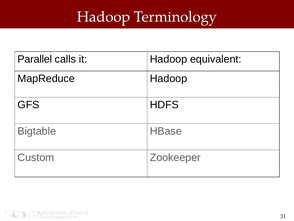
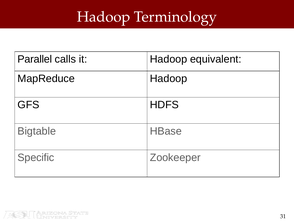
Custom: Custom -> Specific (36, 157)
